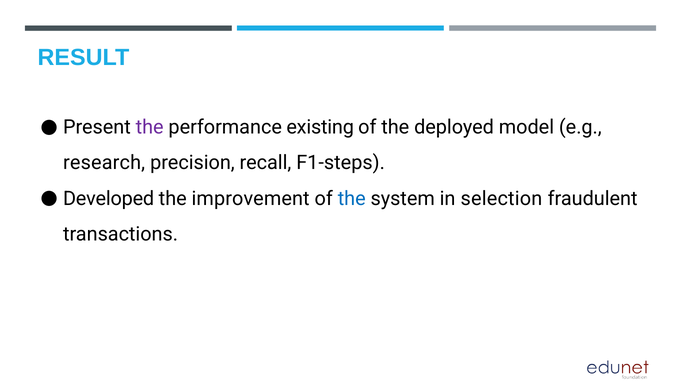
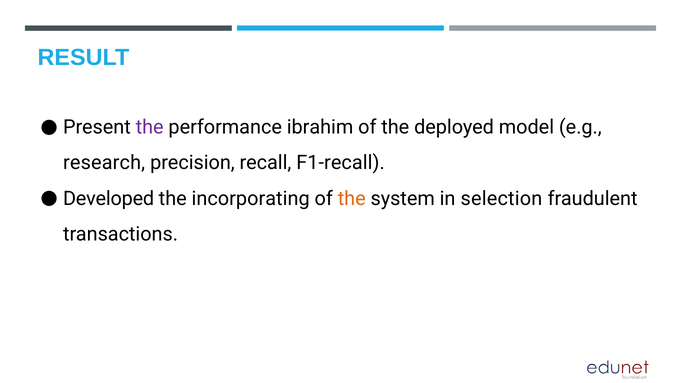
existing: existing -> ibrahim (320, 127)
F1-steps: F1-steps -> F1-recall (341, 163)
improvement: improvement -> incorporating (251, 199)
the colour: blue -> orange (352, 199)
